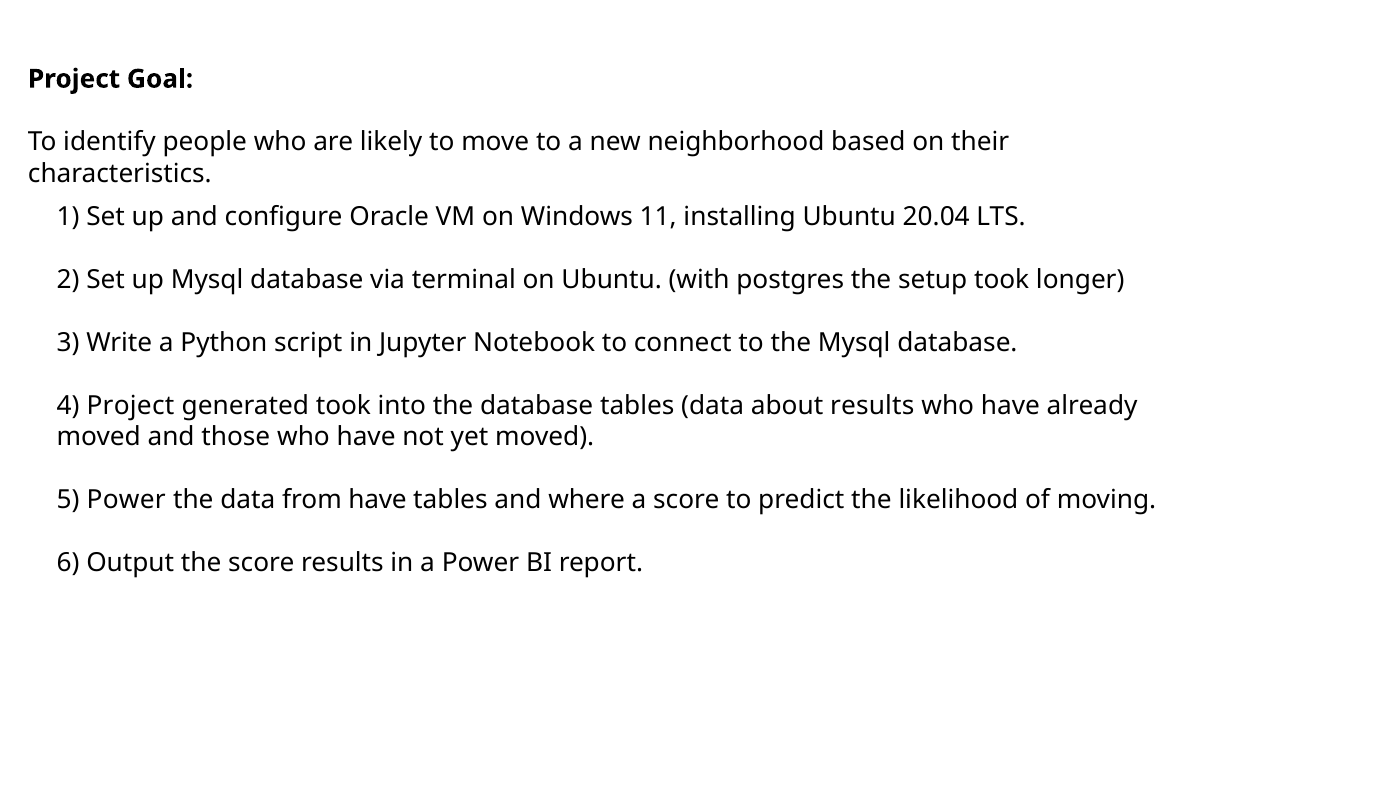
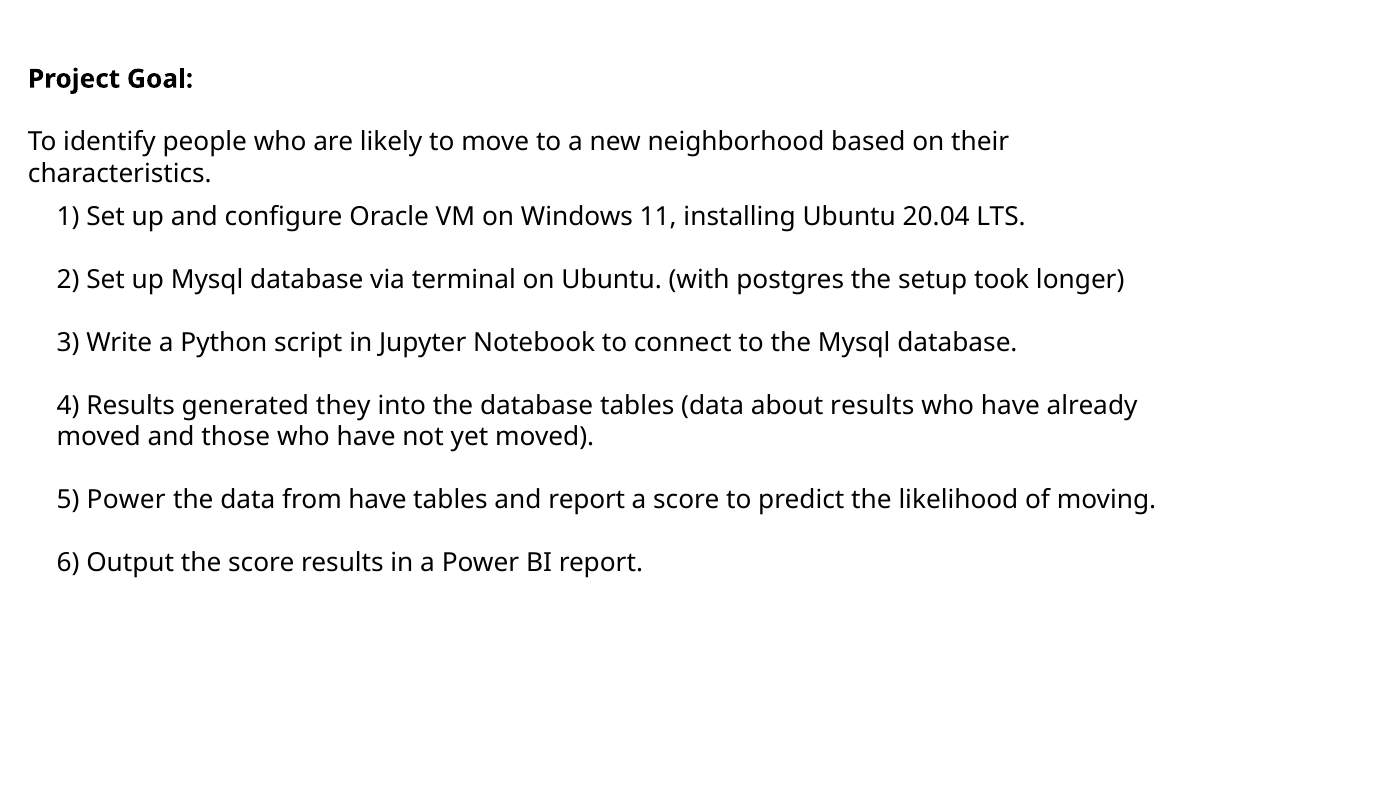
4 Project: Project -> Results (131, 406)
generated took: took -> they (343, 406)
and where: where -> report (587, 500)
